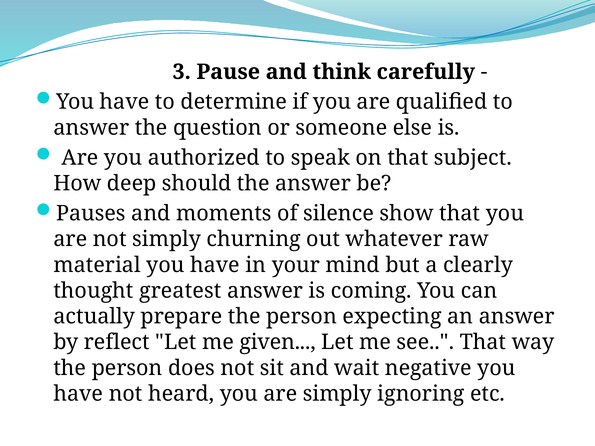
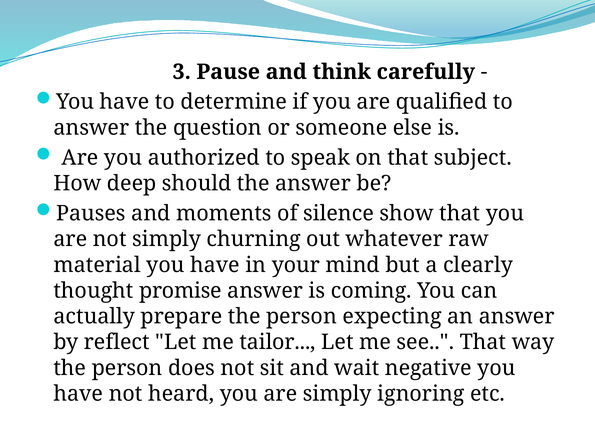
greatest: greatest -> promise (180, 291)
given: given -> tailor (278, 342)
